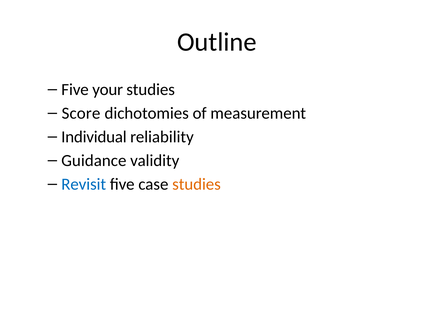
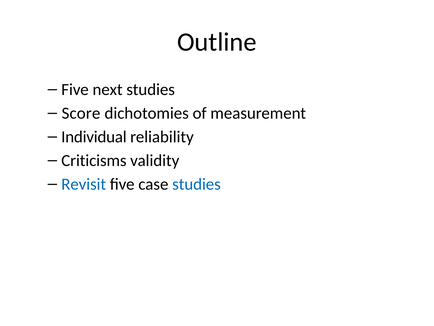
your: your -> next (108, 89)
Guidance: Guidance -> Criticisms (94, 160)
studies colour: orange -> blue (196, 184)
